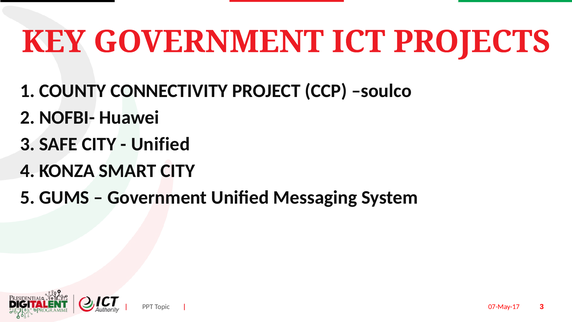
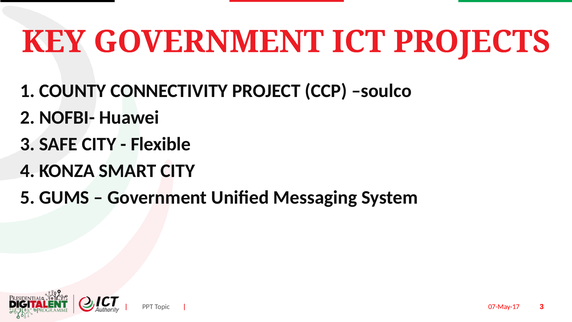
Unified: Unified -> Flexible (161, 144)
